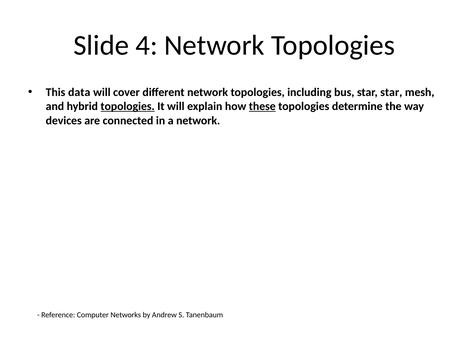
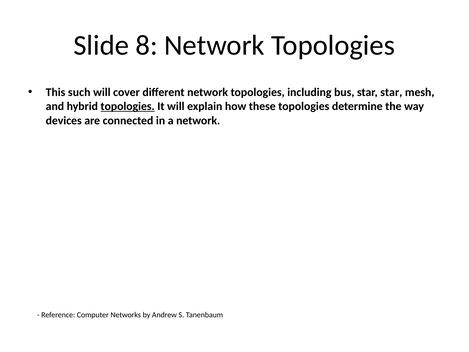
4: 4 -> 8 (147, 45)
data: data -> such (79, 92)
these underline: present -> none (262, 106)
